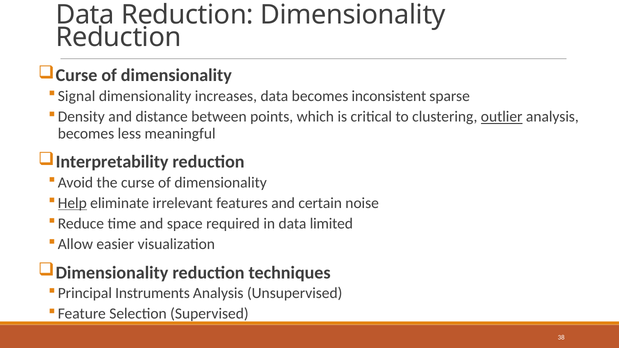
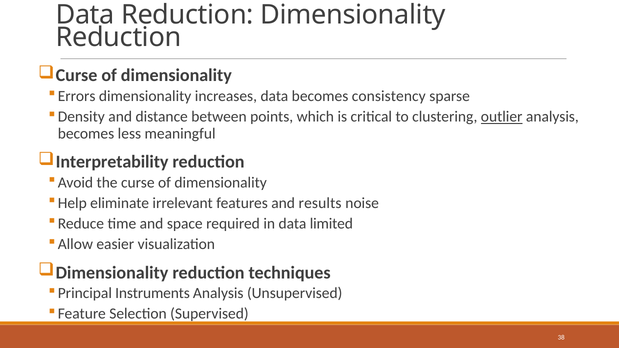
Signal: Signal -> Errors (77, 96)
inconsistent: inconsistent -> consistency (389, 96)
Help underline: present -> none (72, 203)
certain: certain -> results (320, 203)
